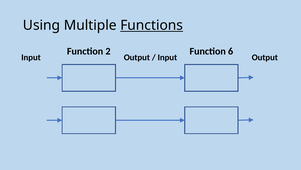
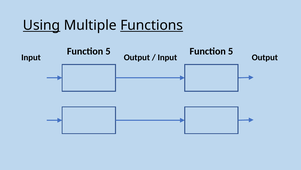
Using underline: none -> present (42, 25)
6: 6 -> 5 (231, 51)
2: 2 -> 5 (108, 51)
